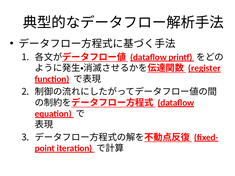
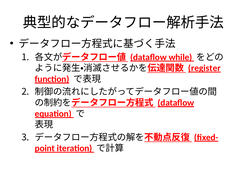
printf: printf -> while (180, 57)
